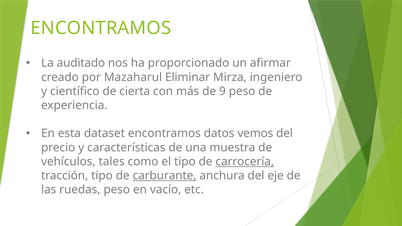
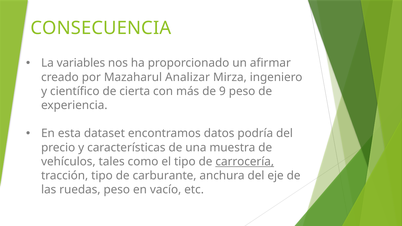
ENCONTRAMOS: ENCONTRAMOS -> CONSECUENCIA (101, 28)
auditado: auditado -> variables (81, 63)
Eliminar: Eliminar -> Analizar (188, 77)
vemos: vemos -> podría (255, 134)
carburante underline: present -> none (165, 176)
